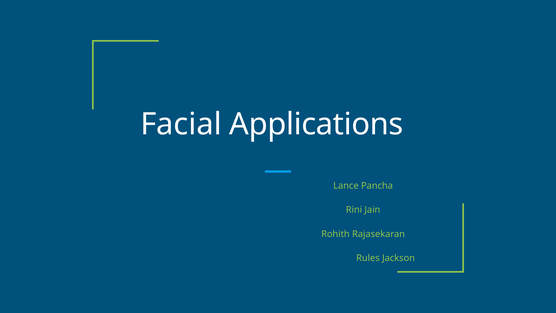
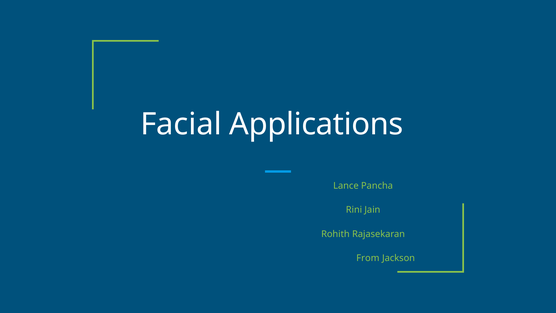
Rules: Rules -> From (368, 258)
